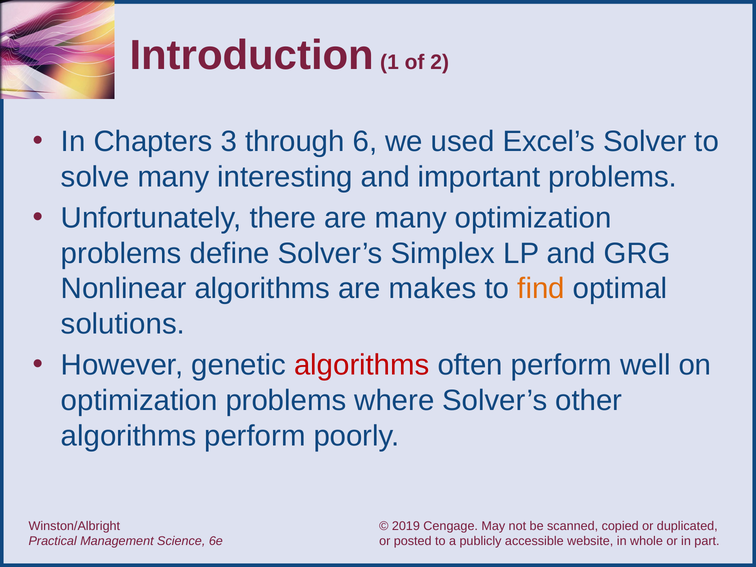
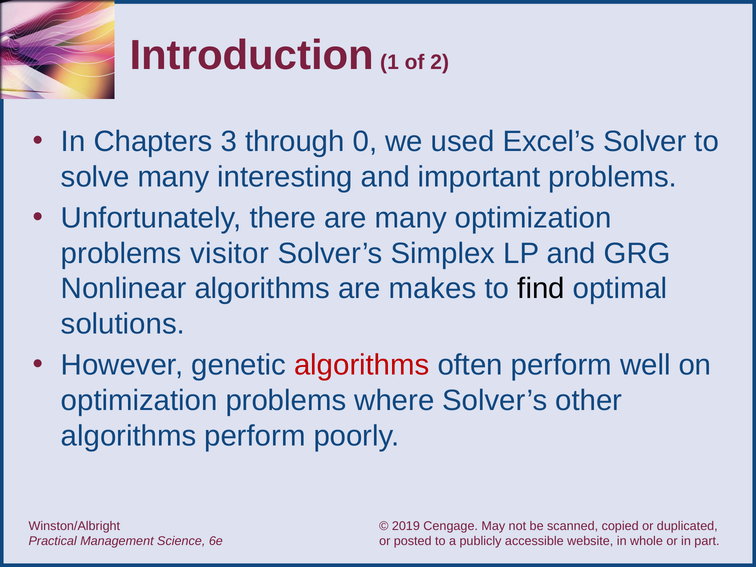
6: 6 -> 0 (365, 142)
define: define -> visitor (230, 253)
find colour: orange -> black (541, 289)
